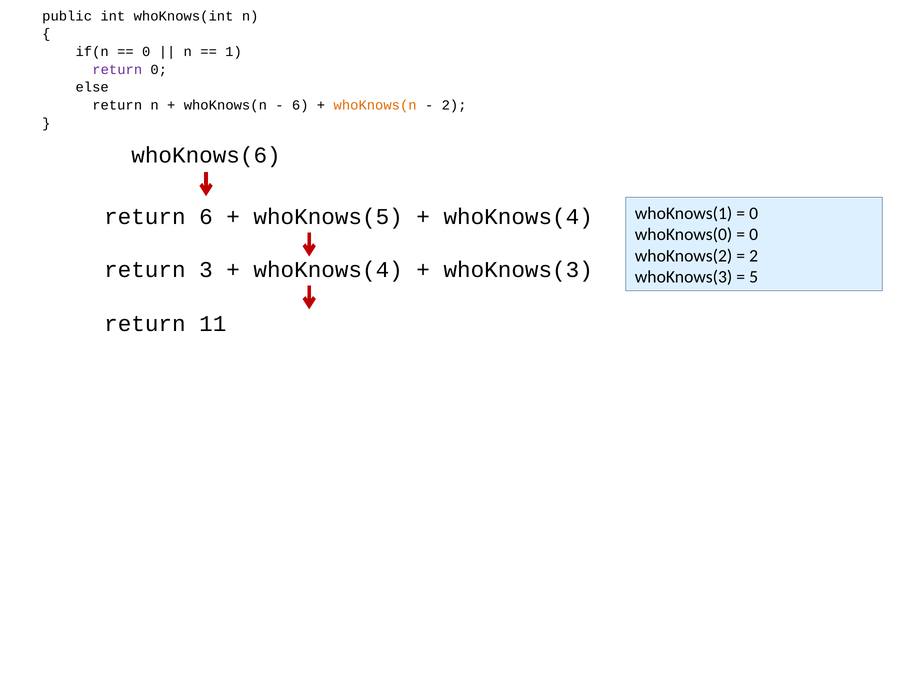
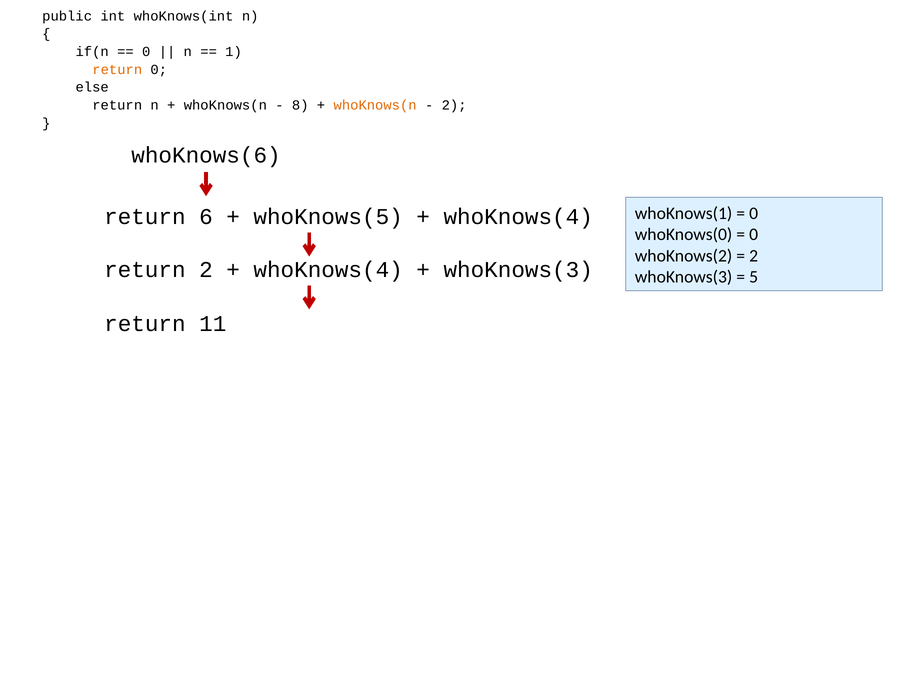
return colour: purple -> orange (117, 70)
6: 6 -> 8 (300, 105)
return 3: 3 -> 2 (206, 270)
